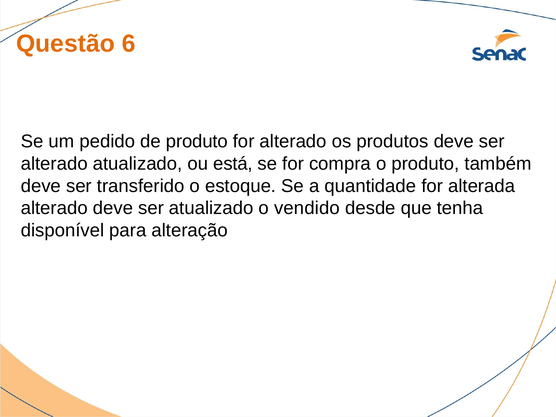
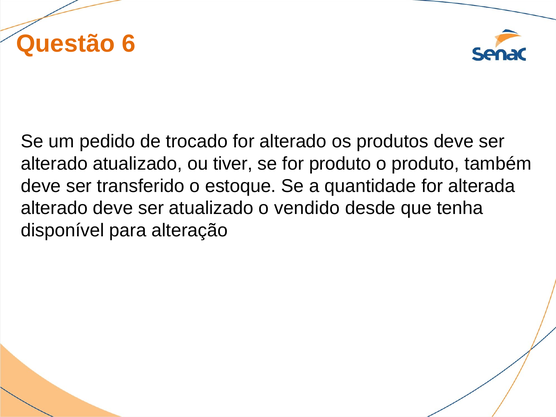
de produto: produto -> trocado (197, 141)
está: está -> tiver (233, 164)
for compra: compra -> produto (340, 164)
